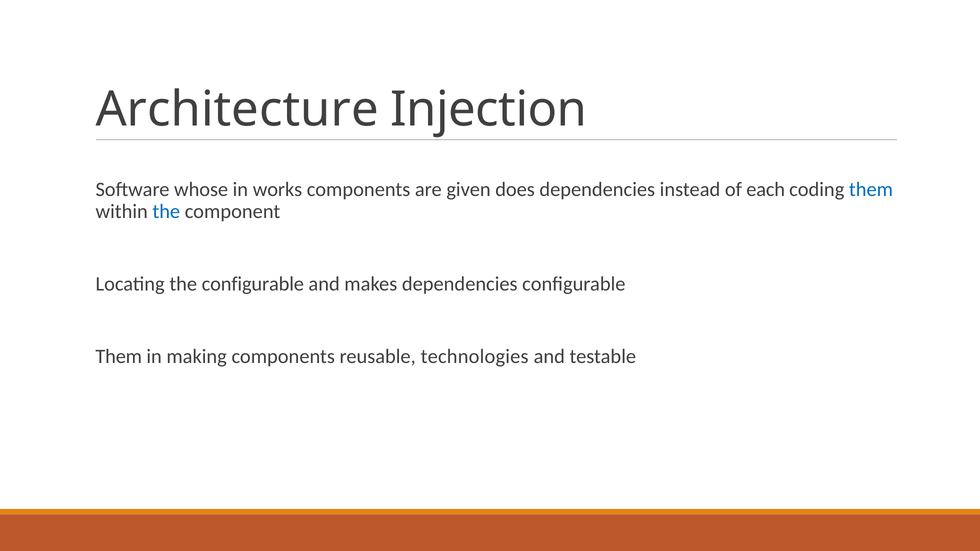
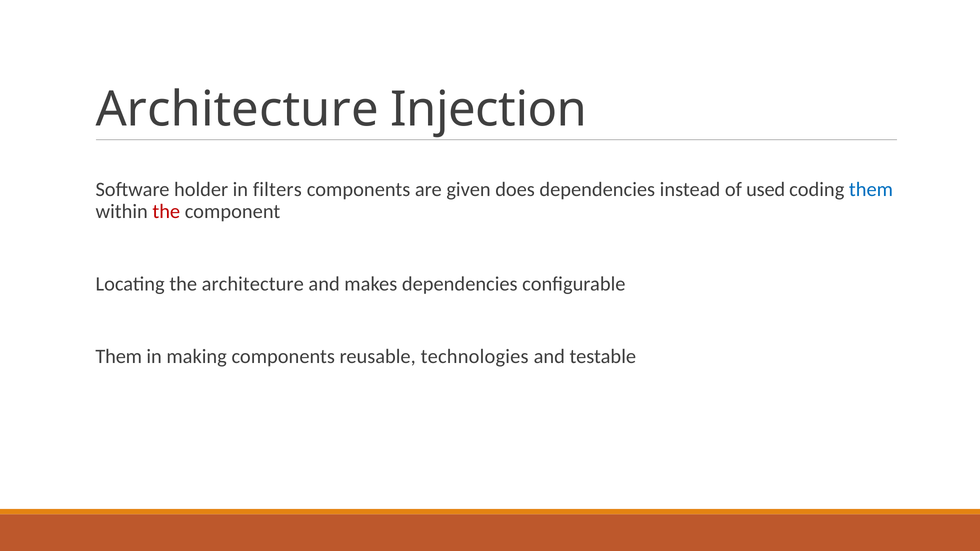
whose: whose -> holder (201, 189)
works: works -> filters (277, 189)
each: each -> used (766, 189)
the colour: blue -> red (166, 212)
the configurable: configurable -> architecture (253, 284)
